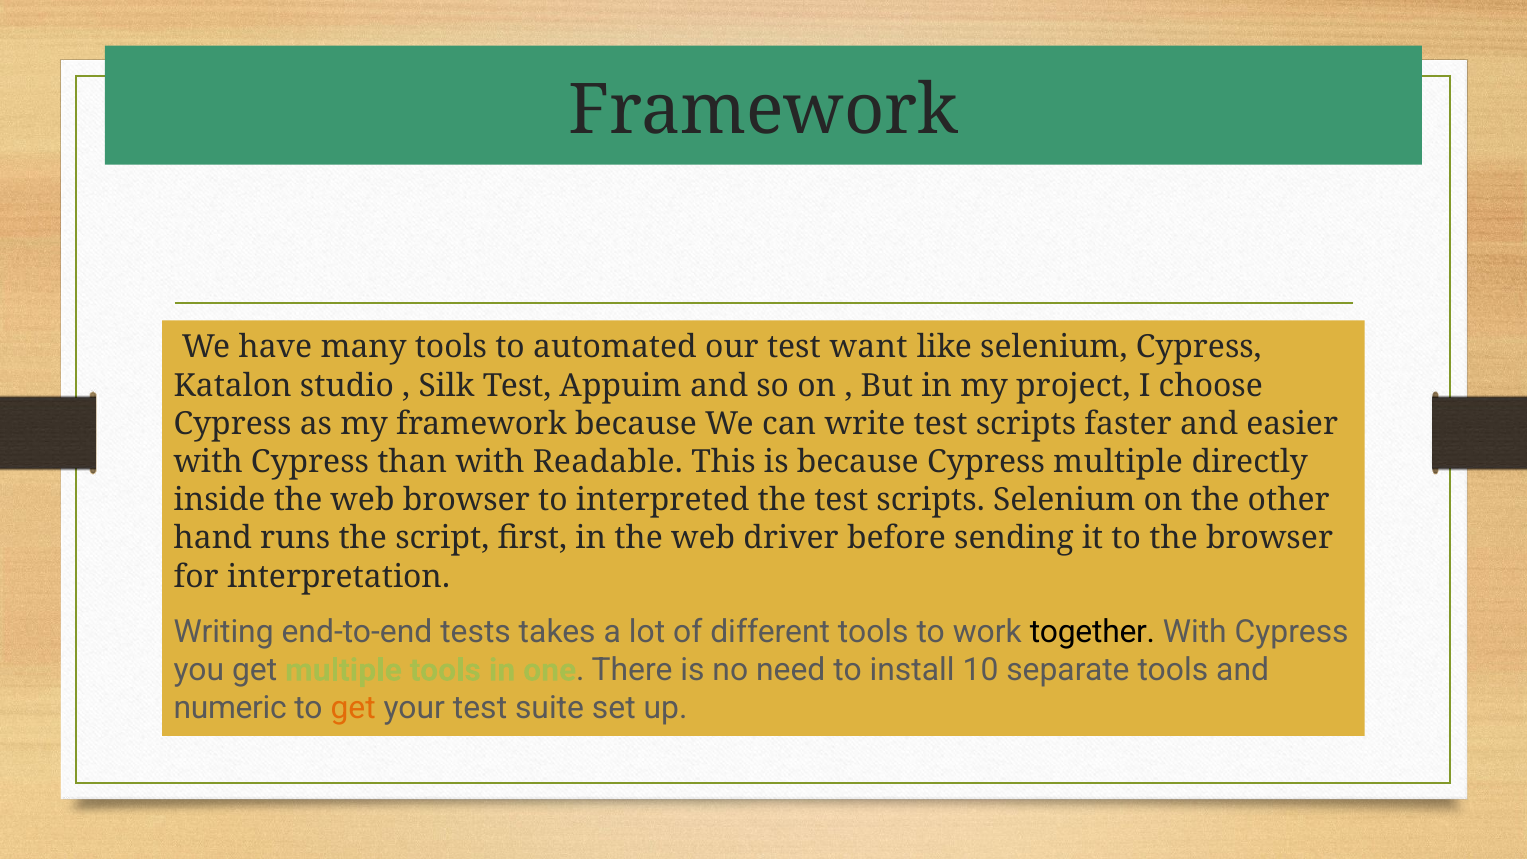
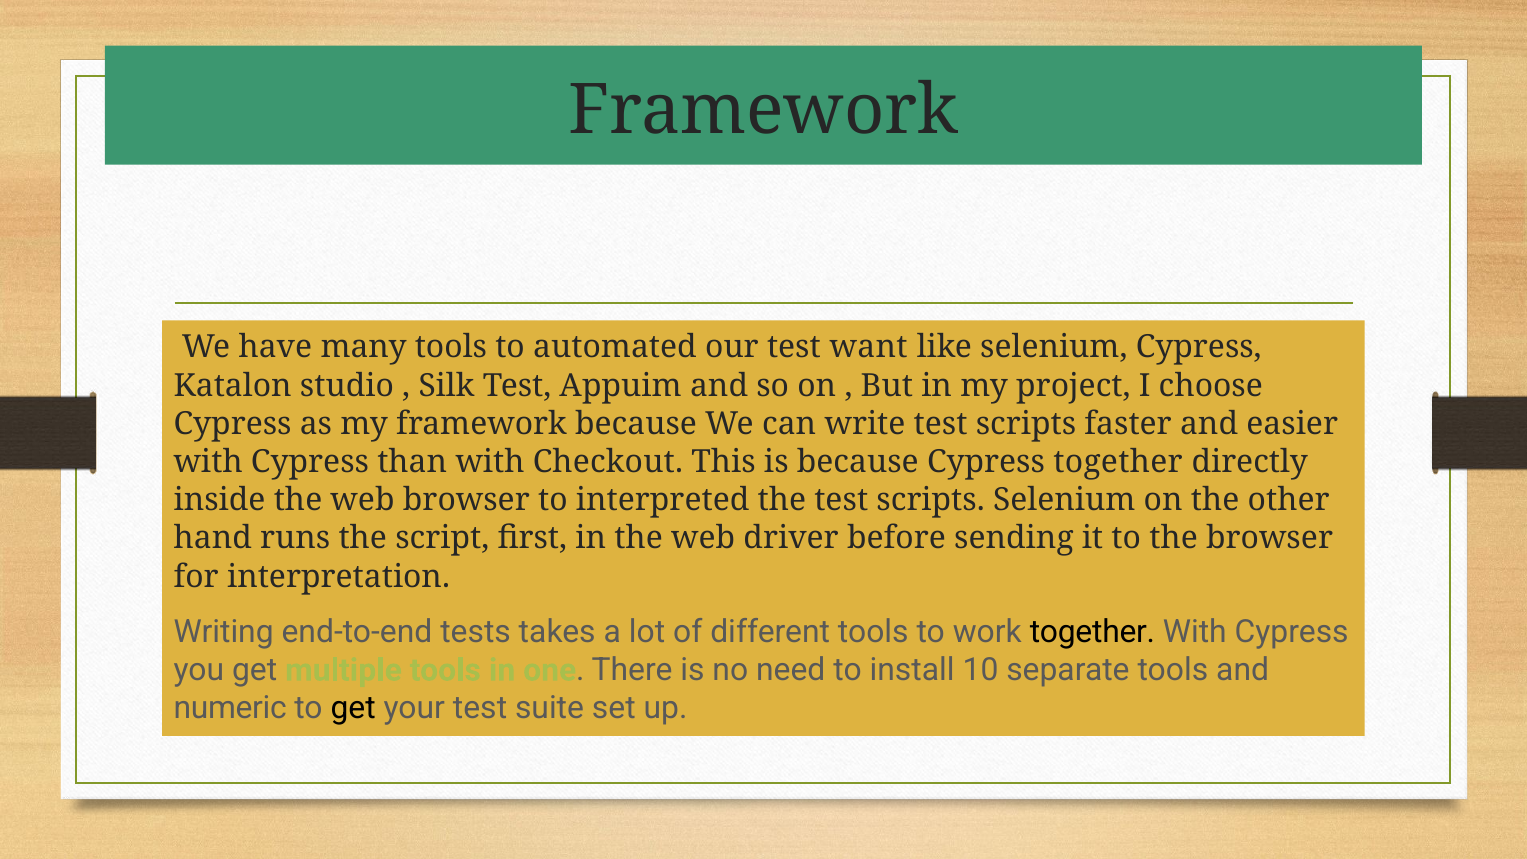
Readable: Readable -> Checkout (608, 462)
Cypress multiple: multiple -> together (1118, 462)
get colour: orange -> black (353, 708)
